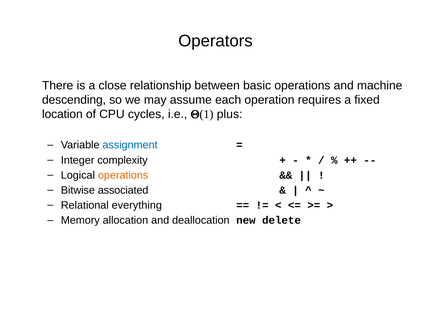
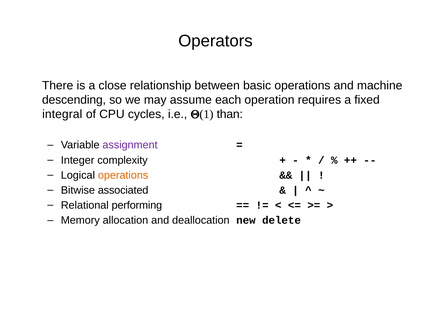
location: location -> integral (62, 114)
plus: plus -> than (230, 114)
assignment colour: blue -> purple (130, 145)
everything: everything -> performing (137, 205)
